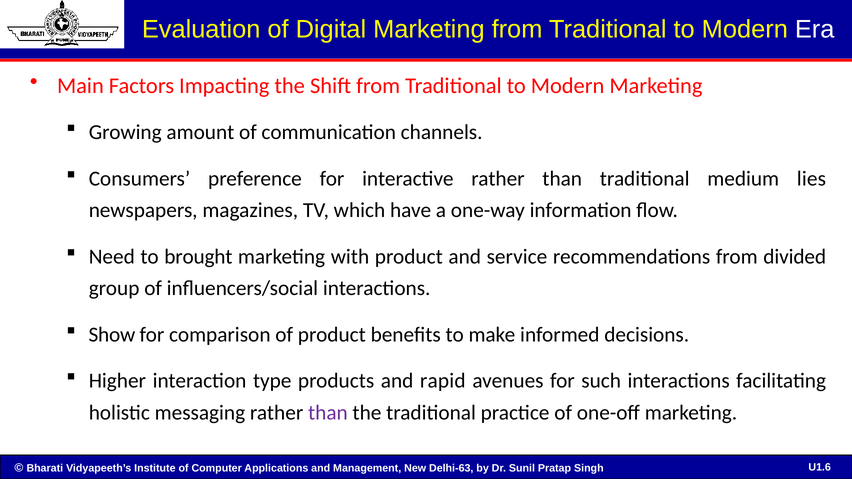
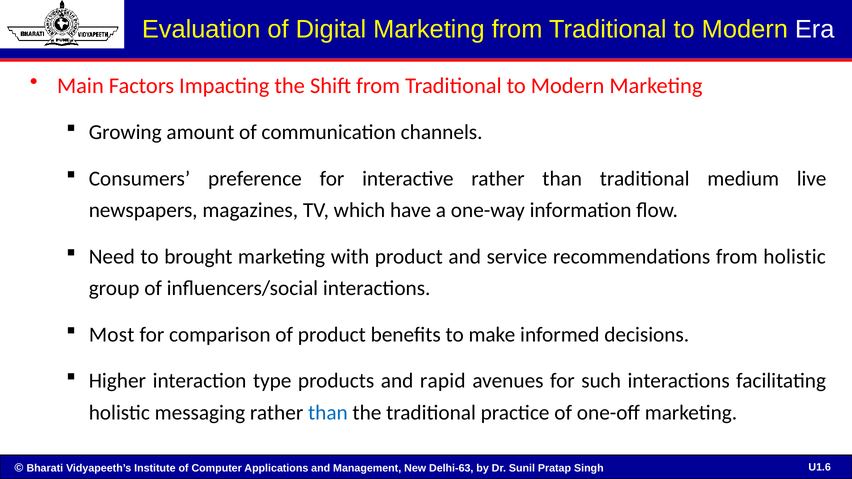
lies: lies -> live (812, 179)
from divided: divided -> holistic (795, 257)
Show: Show -> Most (112, 335)
than colour: purple -> blue (328, 413)
